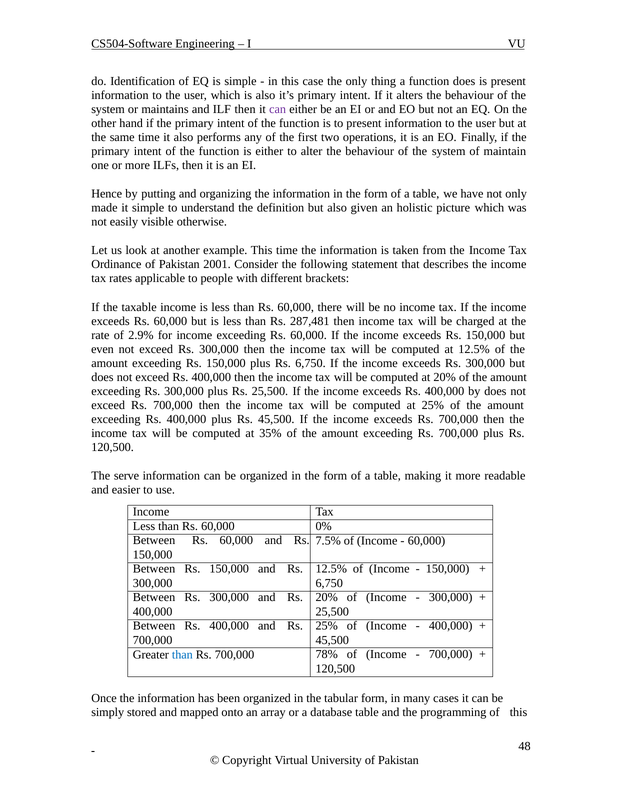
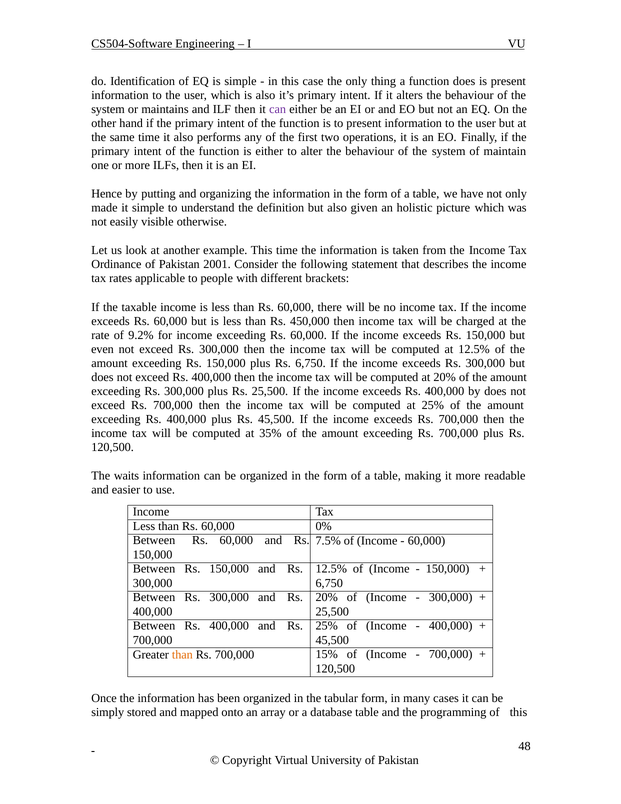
287,481: 287,481 -> 450,000 (310, 321)
2.9%: 2.9% -> 9.2% (141, 335)
serve: serve -> waits (127, 476)
than colour: blue -> orange (182, 654)
78%: 78% -> 15% (327, 654)
